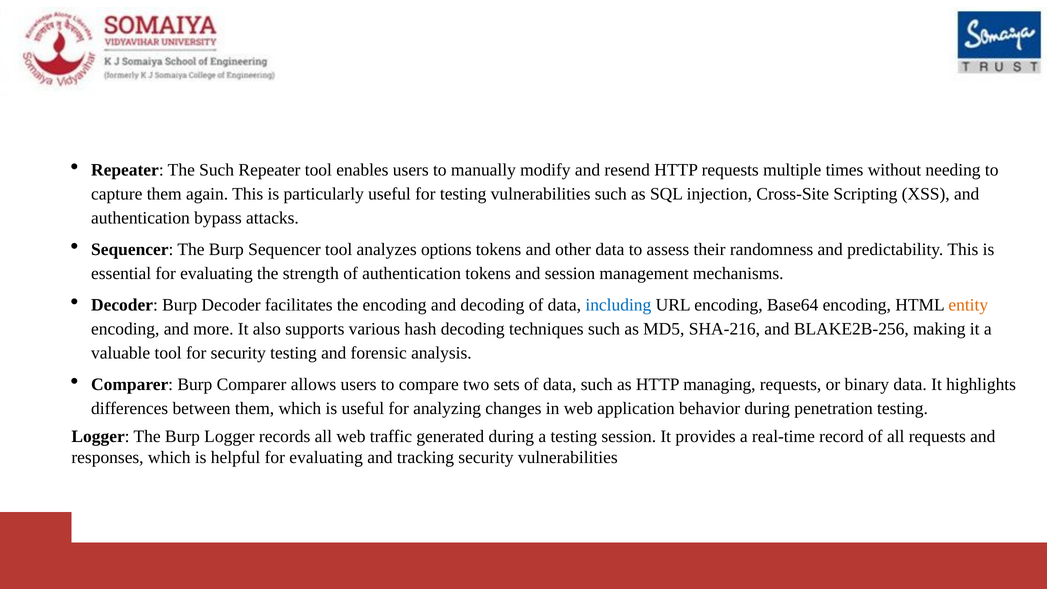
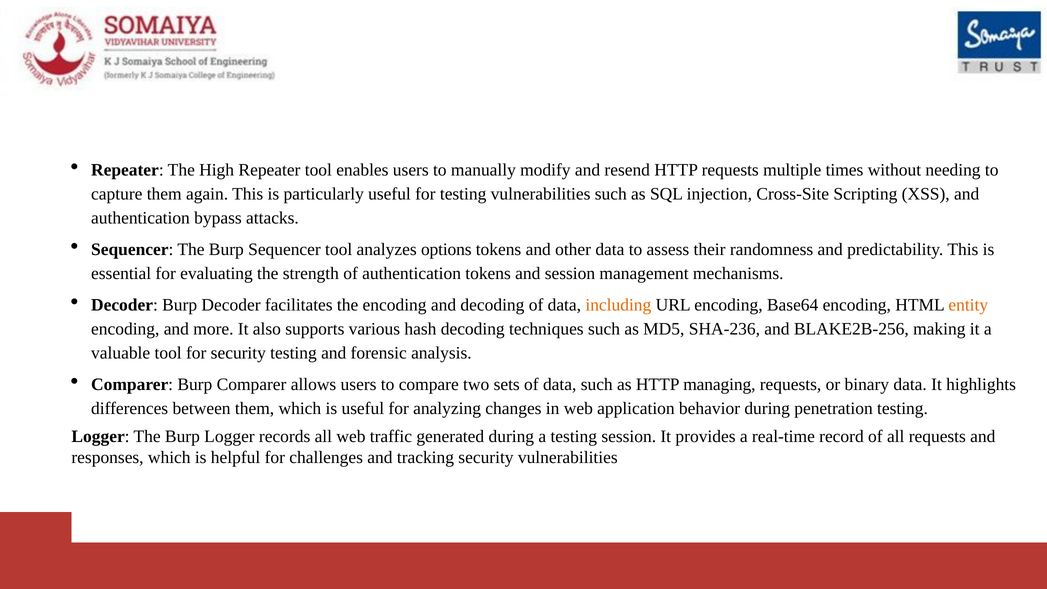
The Such: Such -> High (217, 170)
including colour: blue -> orange (618, 305)
SHA-216: SHA-216 -> SHA-236 (724, 329)
helpful for evaluating: evaluating -> challenges (326, 458)
